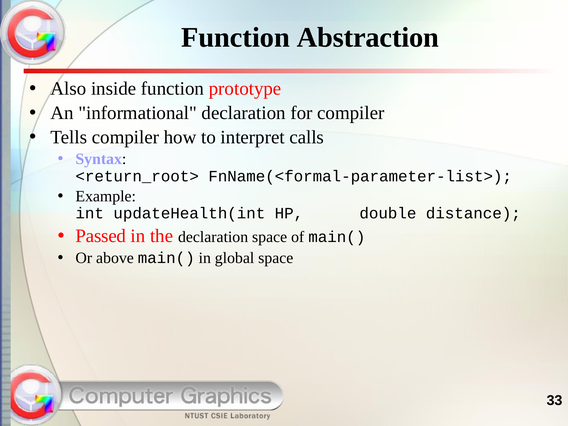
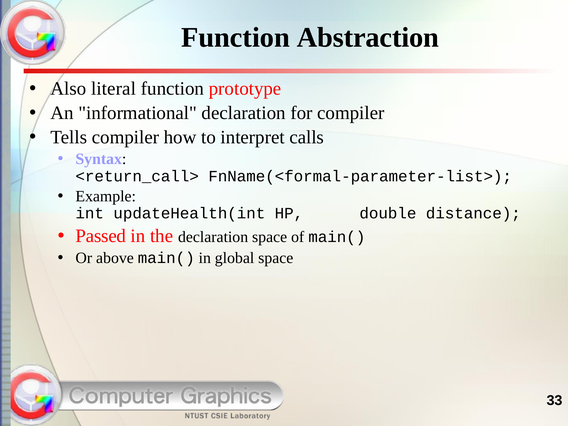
inside: inside -> literal (114, 89)
<return_root>: <return_root> -> <return_call> (137, 176)
